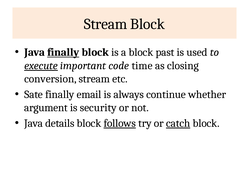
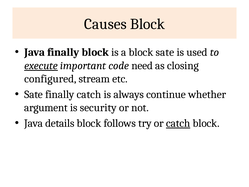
Stream: Stream -> Causes (105, 24)
finally underline: present -> none (63, 52)
block past: past -> sate (165, 52)
time: time -> need (142, 66)
conversion: conversion -> configured (50, 79)
finally email: email -> catch (89, 94)
follows underline: present -> none (120, 123)
